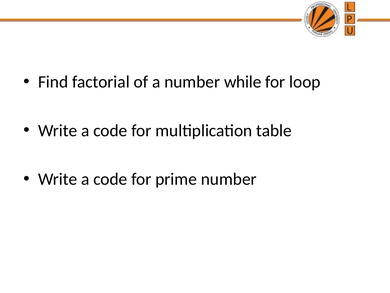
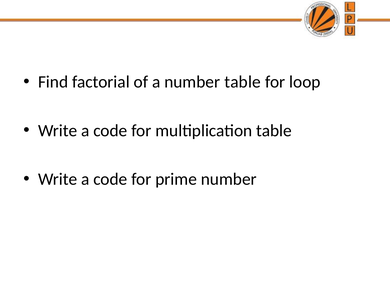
number while: while -> table (243, 82)
